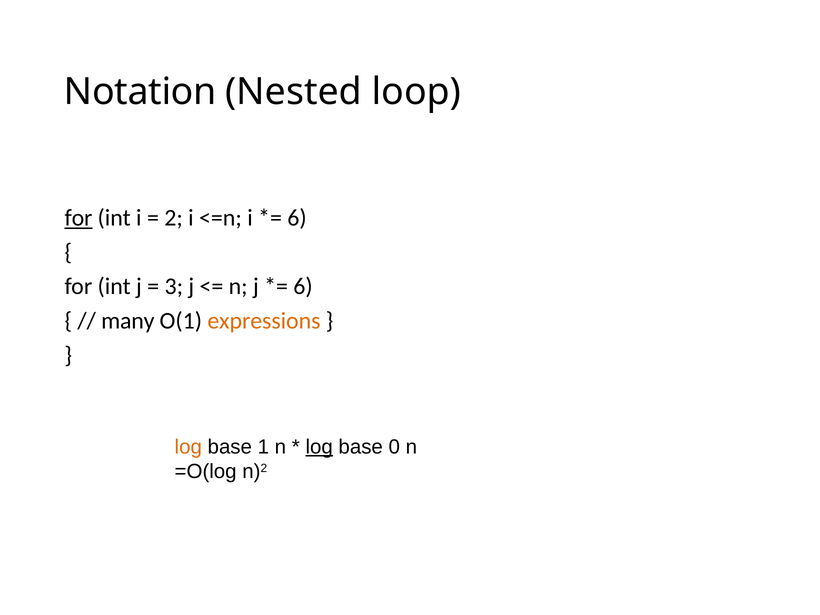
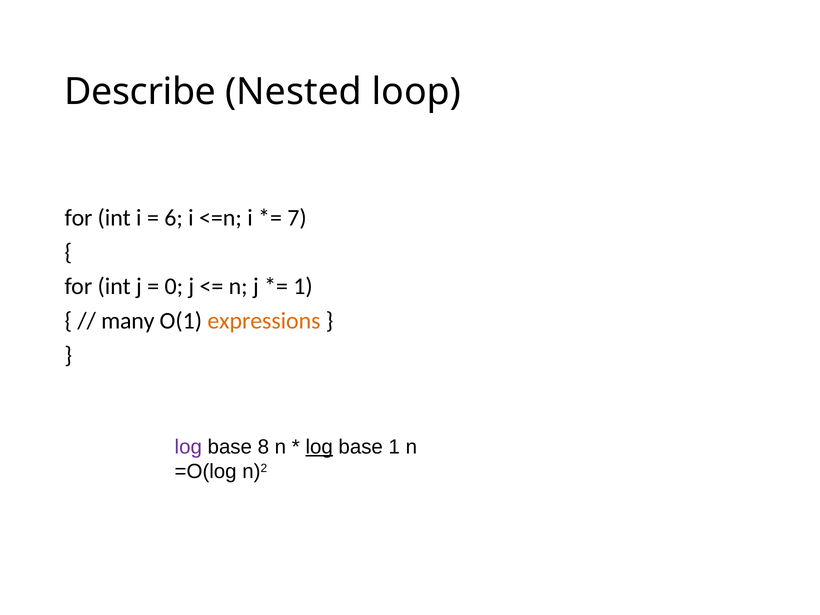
Notation: Notation -> Describe (140, 92)
for underline: present -> none (79, 218)
2: 2 -> 6 (174, 218)
6: 6 -> 7 (297, 218)
3: 3 -> 0 (174, 287)
6: 6 -> 1 (303, 287)
log colour: orange -> purple (188, 447)
1: 1 -> 8 (263, 447)
base 0: 0 -> 1 (394, 447)
